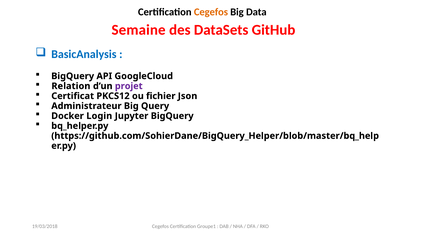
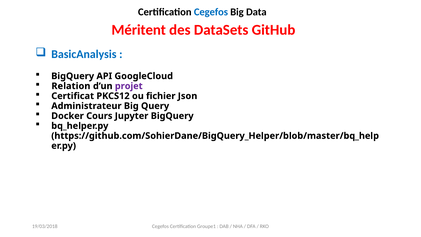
Cegefos colour: orange -> blue (211, 12)
Semaine: Semaine -> Méritent (139, 30)
Login: Login -> Cours (99, 116)
